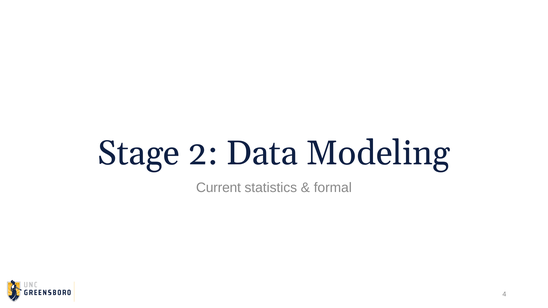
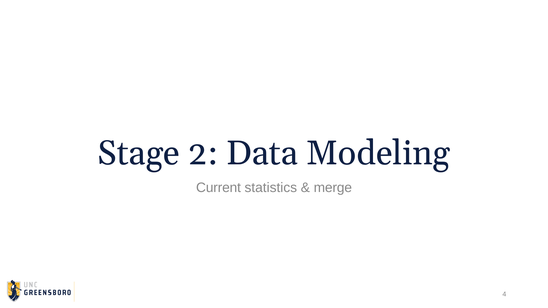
formal: formal -> merge (333, 188)
